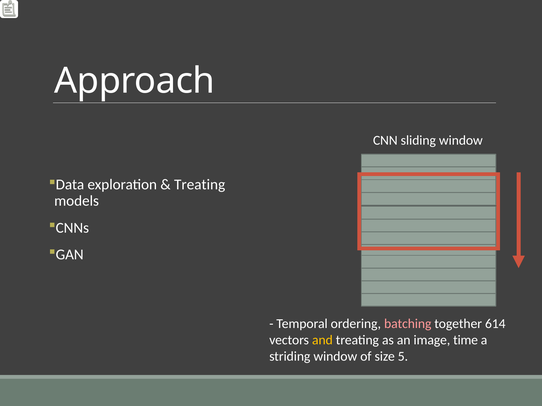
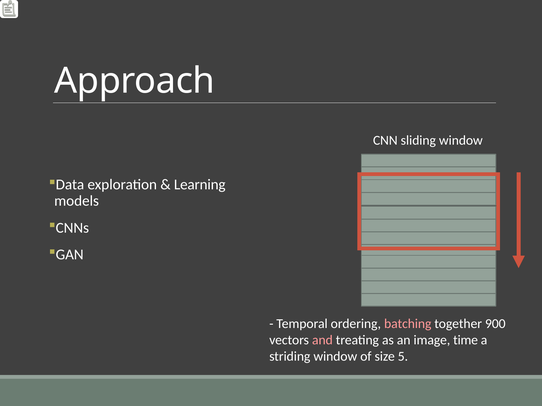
Treating: Treating -> Learning (200, 185)
614: 614 -> 900 (495, 324)
and colour: yellow -> pink (322, 340)
